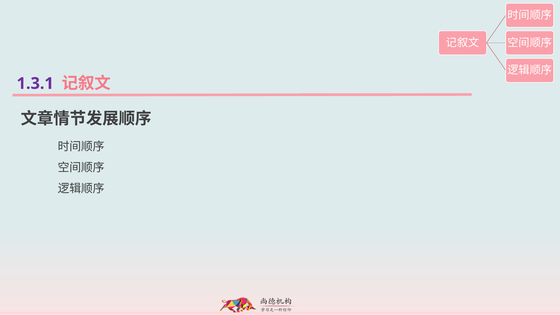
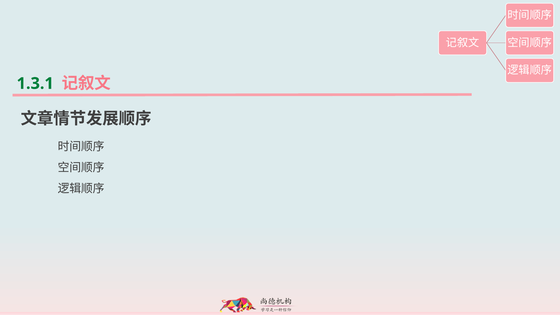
1.3.1 colour: purple -> green (35, 83)
